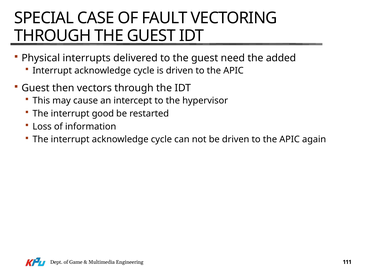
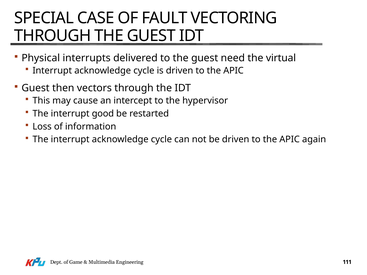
added: added -> virtual (281, 58)
